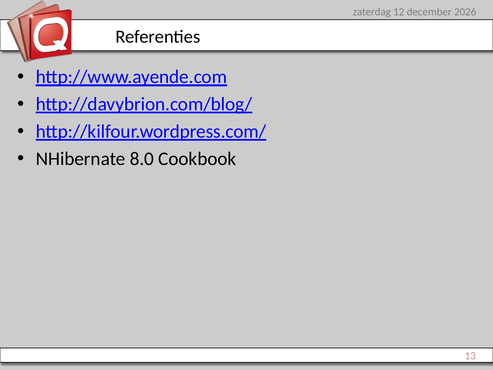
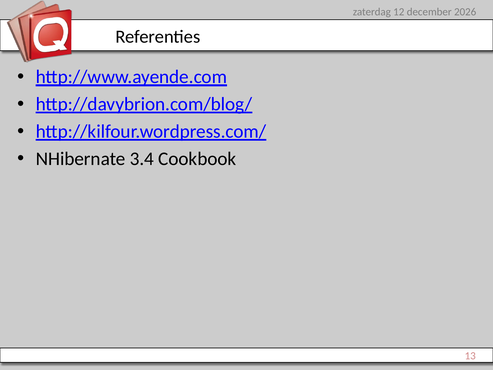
8.0: 8.0 -> 3.4 (142, 159)
